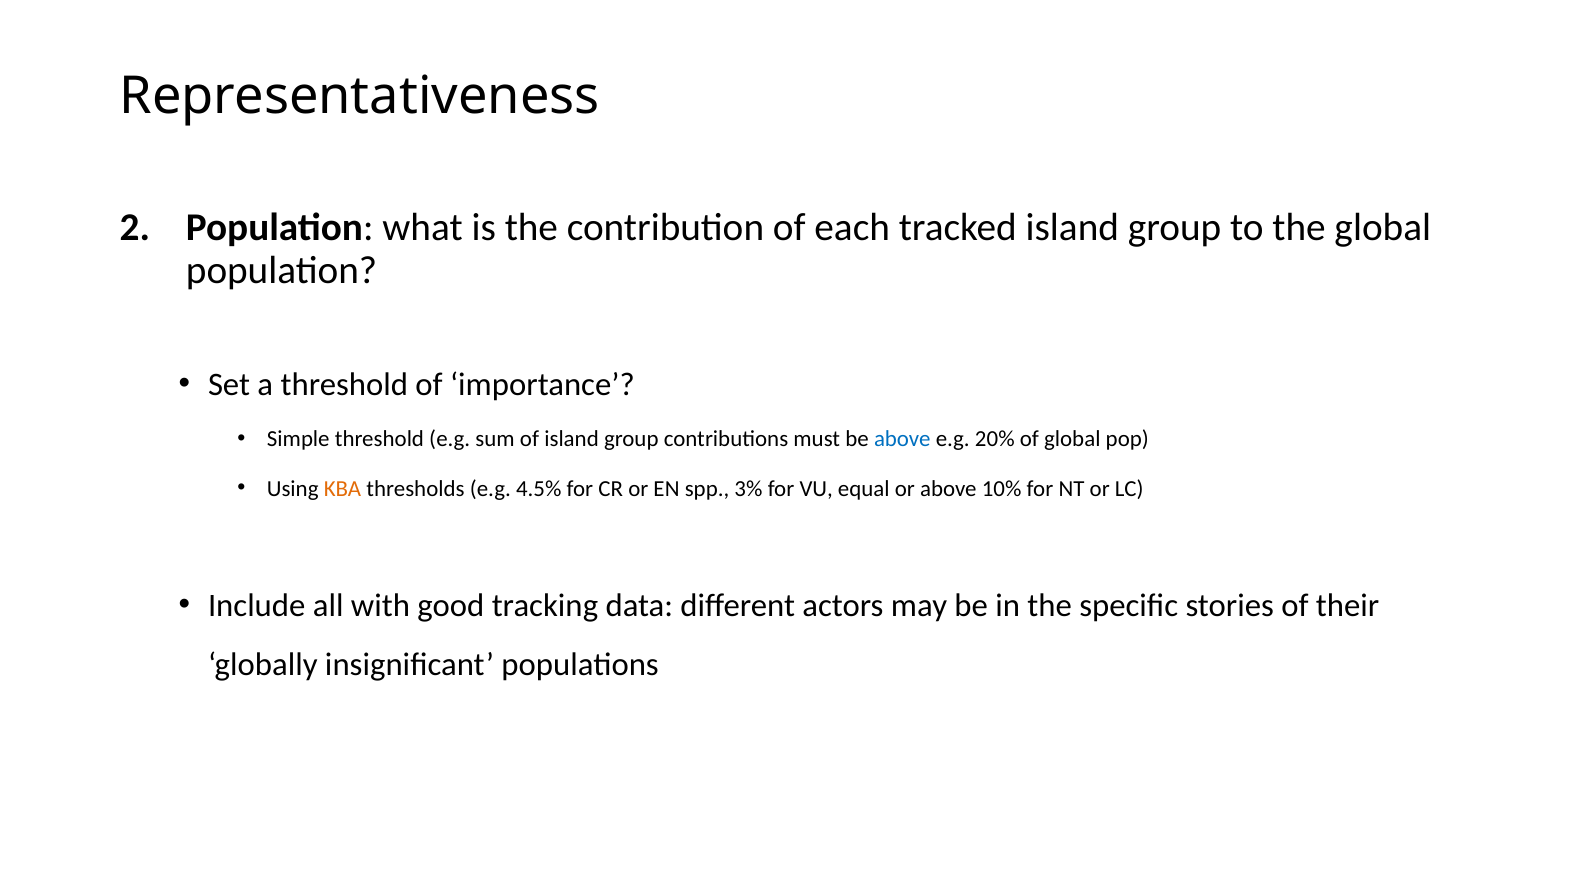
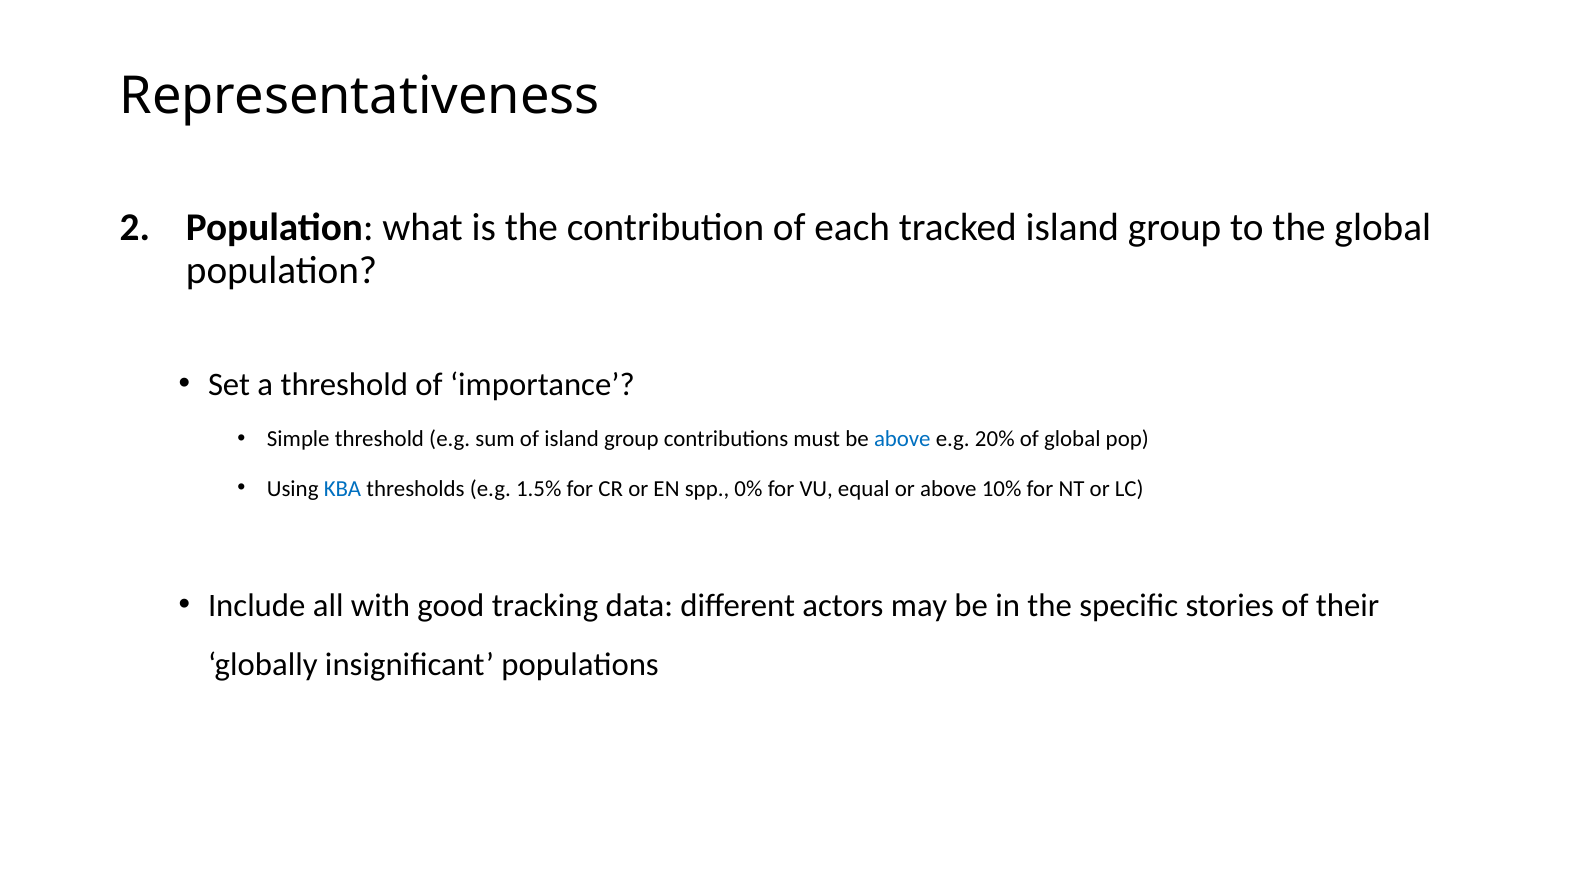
KBA colour: orange -> blue (342, 489)
4.5%: 4.5% -> 1.5% (539, 489)
3%: 3% -> 0% (748, 489)
